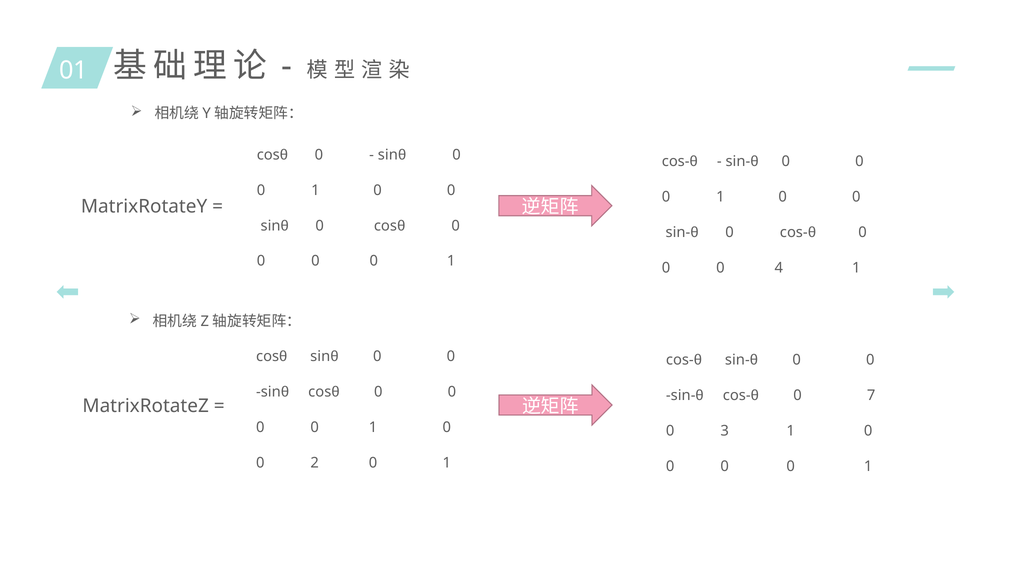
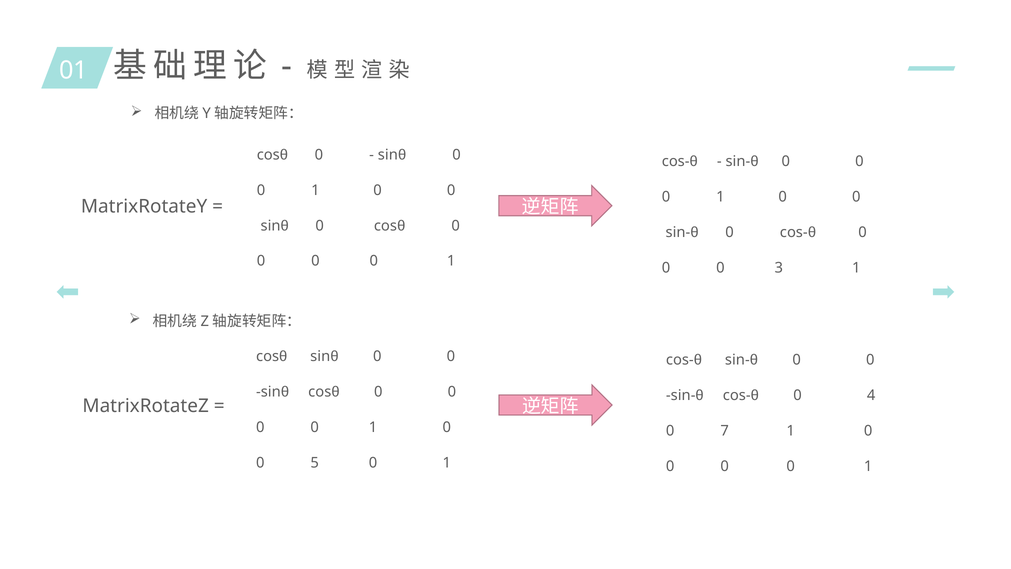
4: 4 -> 3 (779, 268)
7: 7 -> 4 (871, 395)
3: 3 -> 7 (725, 431)
2: 2 -> 5 (315, 462)
